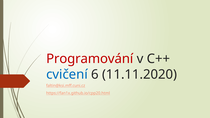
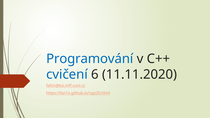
Programování colour: red -> blue (90, 59)
